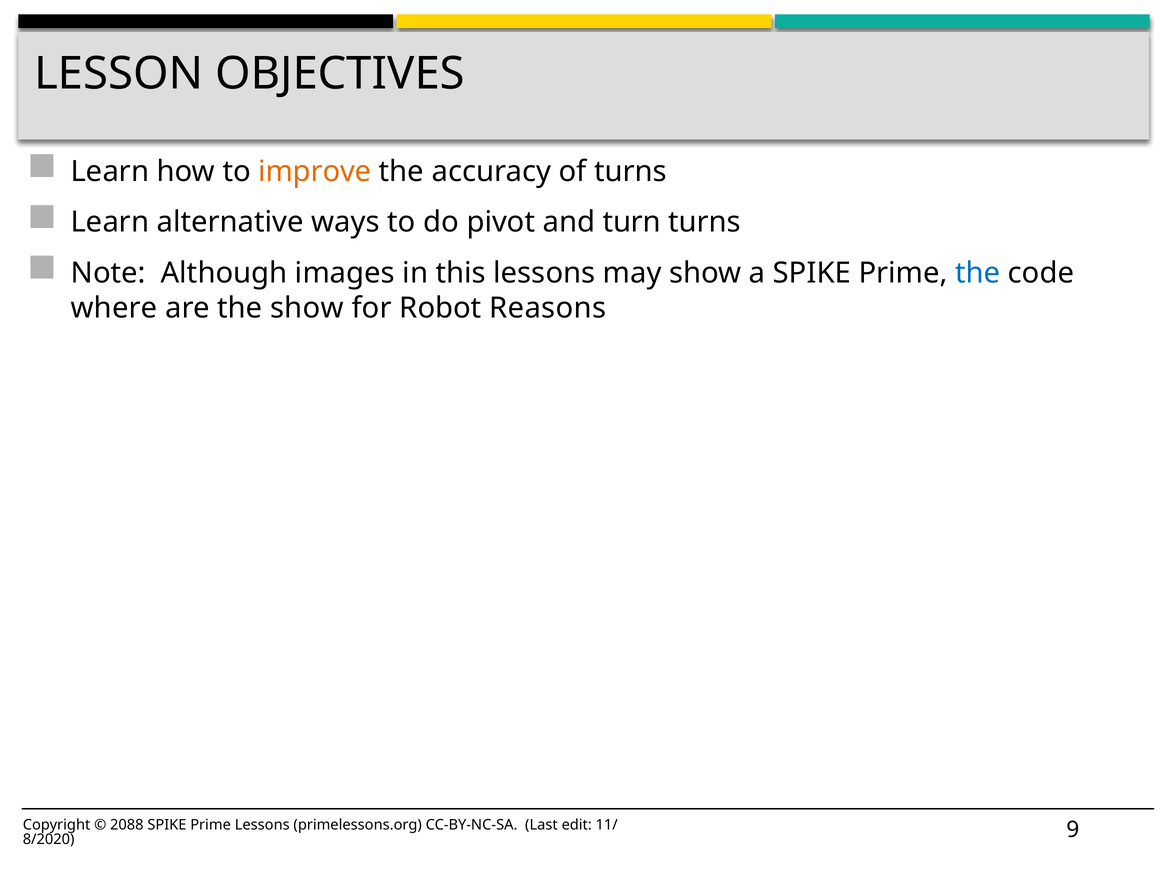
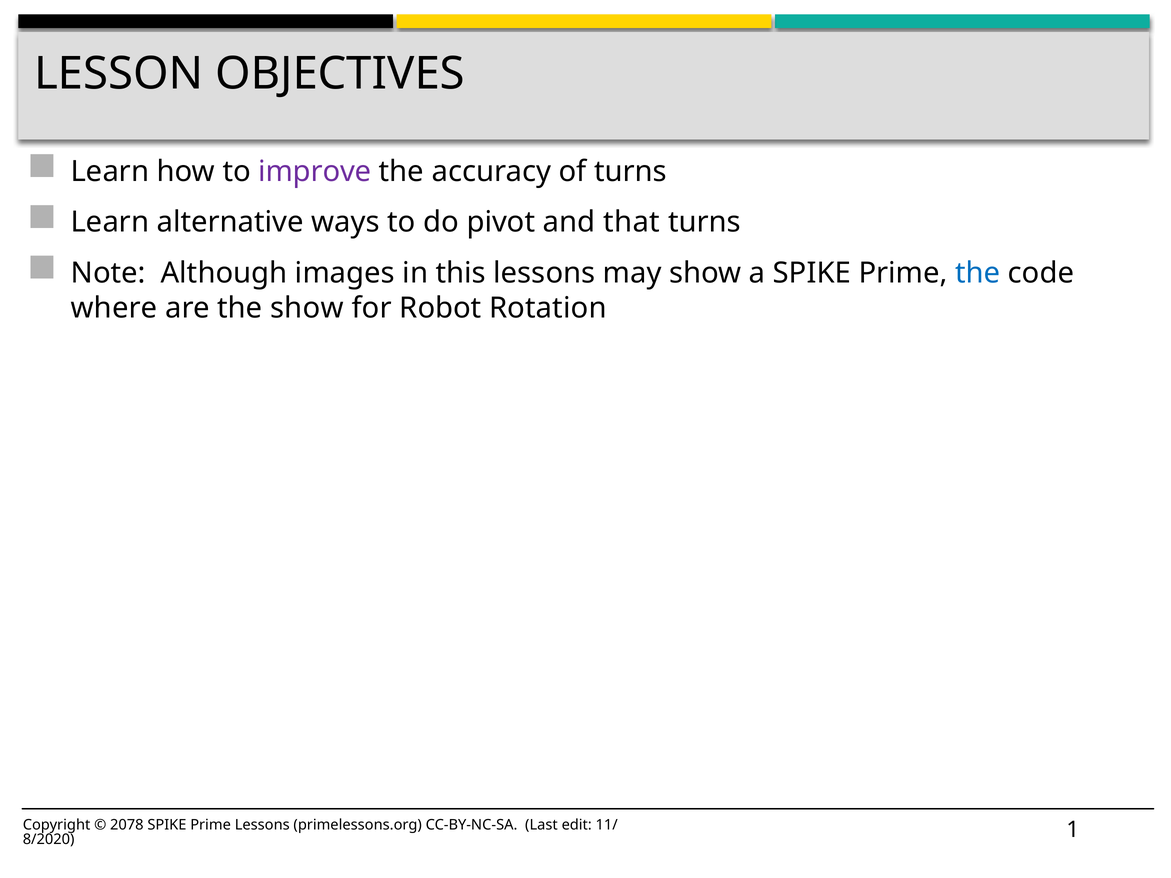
improve colour: orange -> purple (315, 171)
turn: turn -> that (632, 222)
Reasons: Reasons -> Rotation (548, 308)
2088: 2088 -> 2078 (127, 825)
9: 9 -> 1 (1073, 830)
